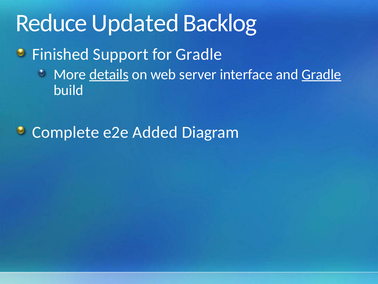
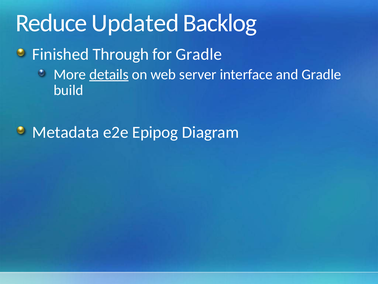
Support: Support -> Through (121, 54)
Gradle underline: present -> none (321, 74)
Complete: Complete -> Metadata (66, 132)
Added: Added -> Epipog (155, 132)
